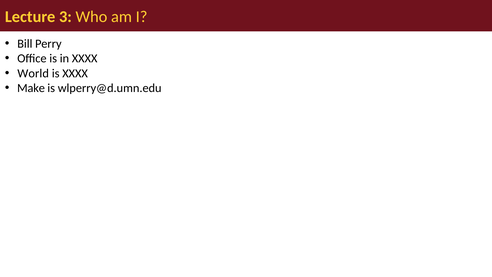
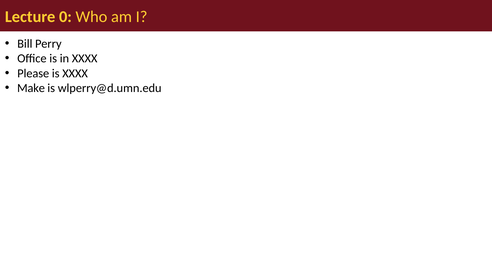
3: 3 -> 0 (65, 17)
World: World -> Please (33, 73)
